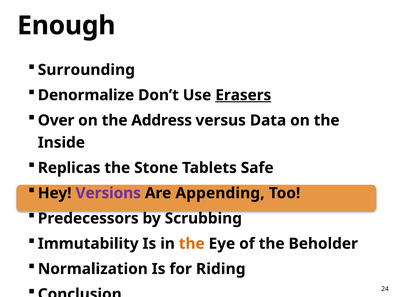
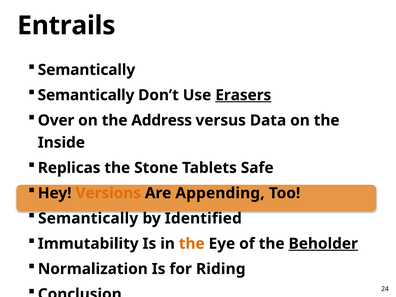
Enough: Enough -> Entrails (66, 26)
Surrounding: Surrounding -> Semantically (87, 70)
Denormalize: Denormalize -> Semantically (86, 95)
Versions colour: purple -> orange (108, 193)
Predecessors: Predecessors -> Semantically (88, 218)
Scrubbing: Scrubbing -> Identified (203, 218)
Beholder underline: none -> present (323, 244)
